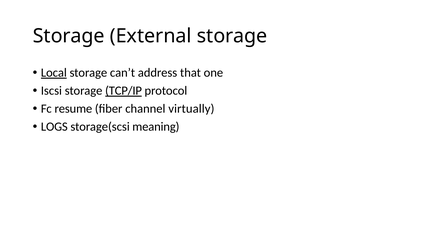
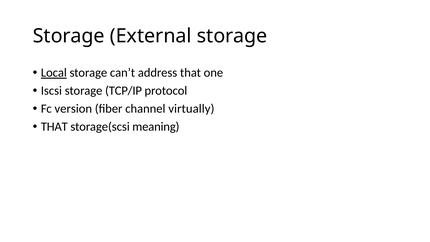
TCP/IP underline: present -> none (124, 91)
resume: resume -> version (73, 109)
LOGS: LOGS -> THAT (54, 127)
